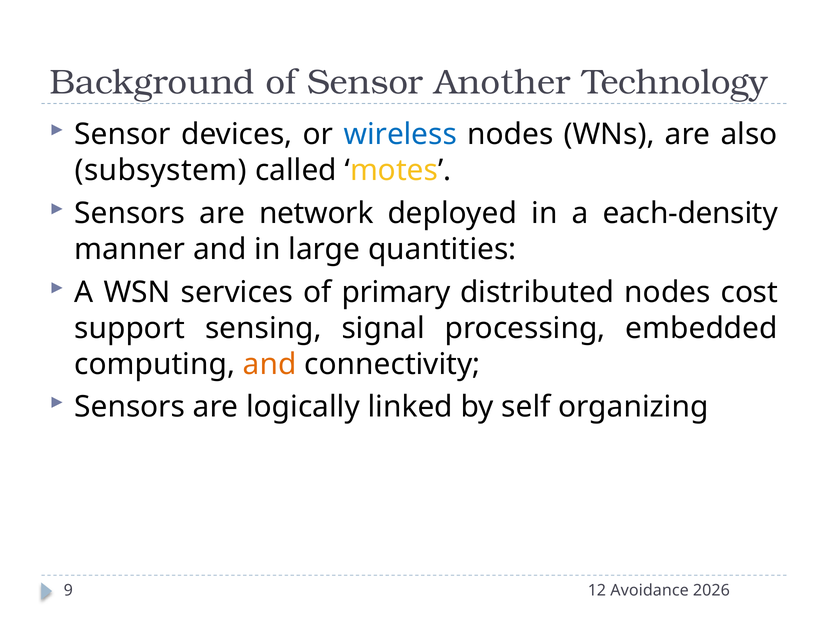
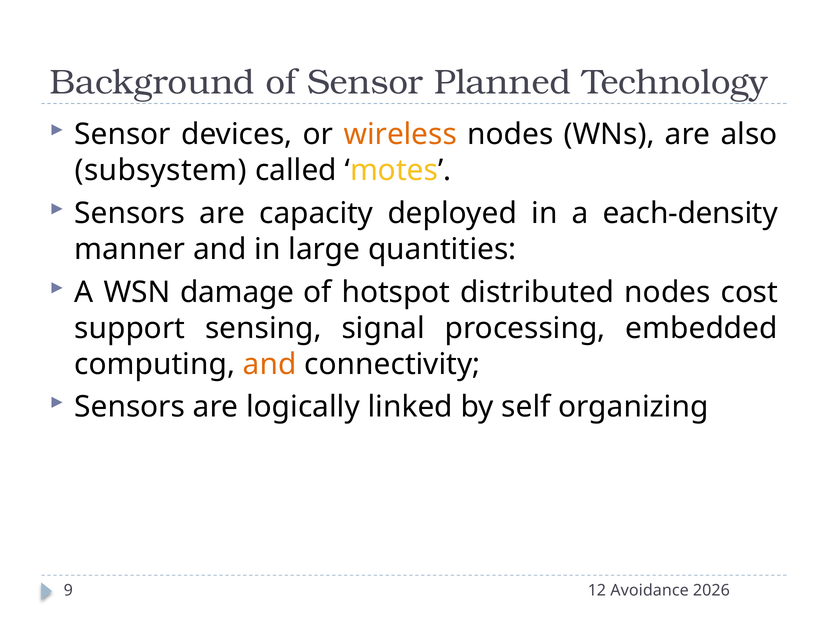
Another: Another -> Planned (503, 82)
wireless colour: blue -> orange (400, 135)
network: network -> capacity (316, 213)
services: services -> damage (237, 292)
primary: primary -> hotspot (396, 292)
